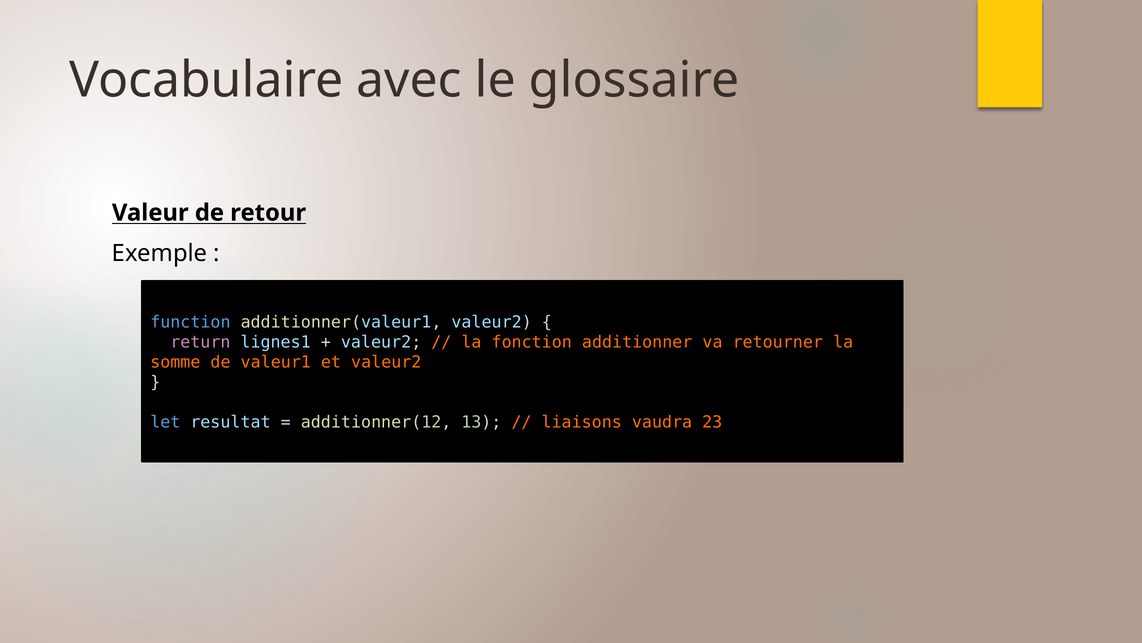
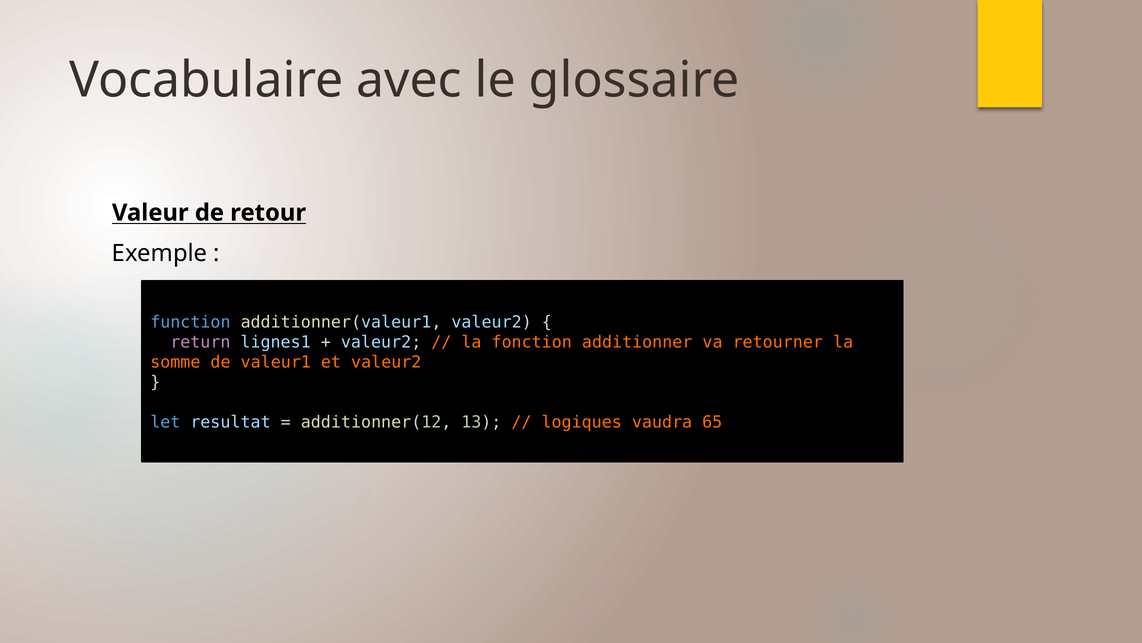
liaisons: liaisons -> logiques (582, 422)
23: 23 -> 65 (712, 422)
